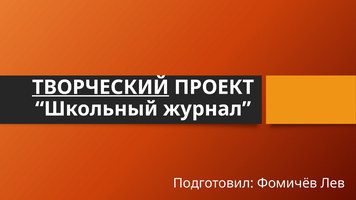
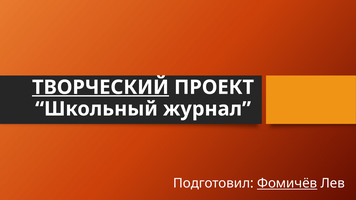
Фомичёв underline: none -> present (287, 184)
